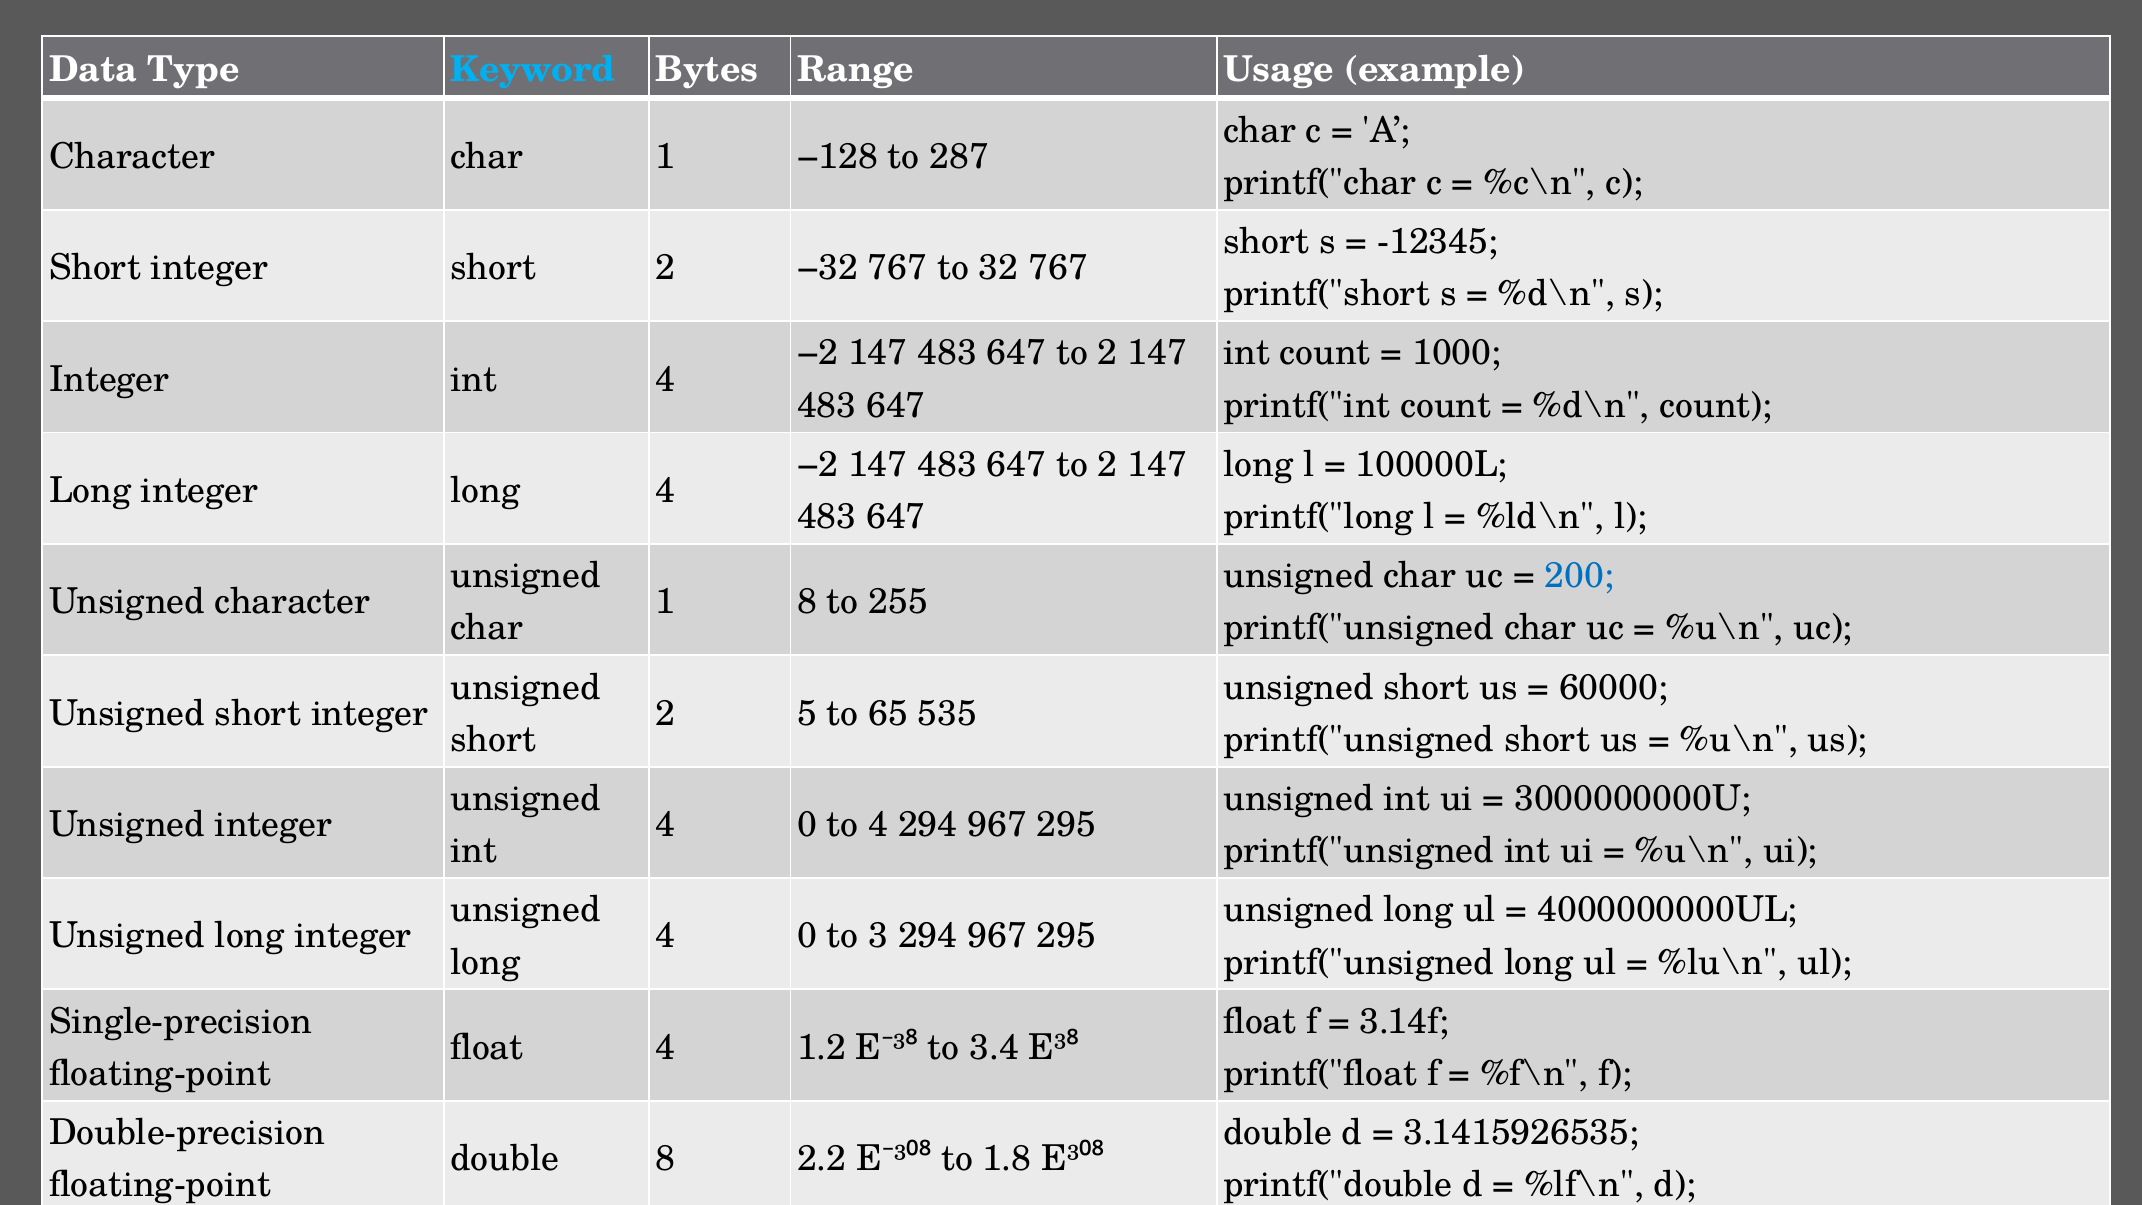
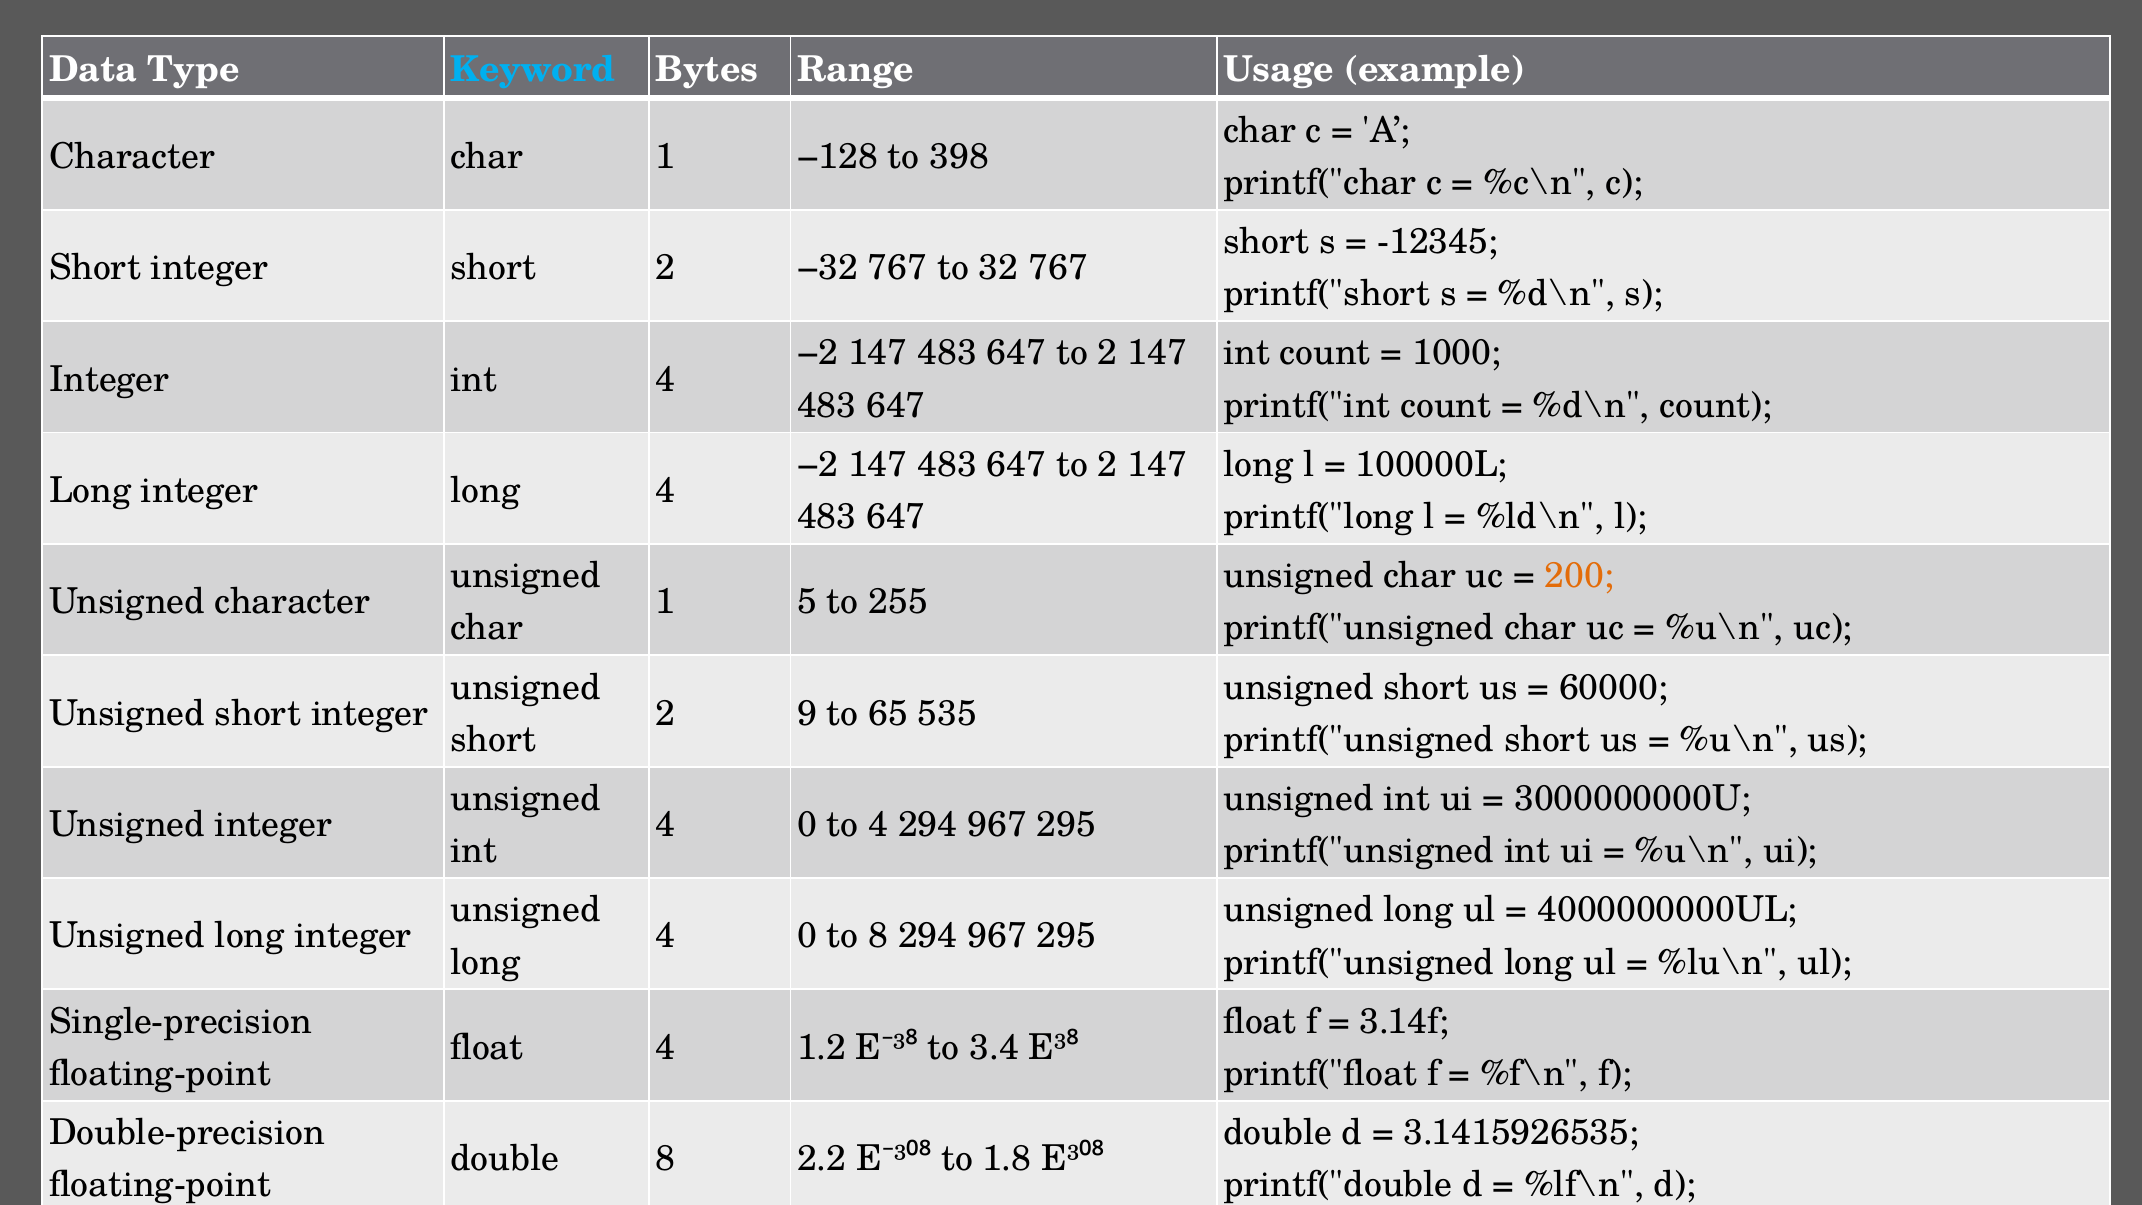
287: 287 -> 398 (959, 156)
200 colour: blue -> orange (1579, 576)
1 8: 8 -> 5 (807, 602)
5: 5 -> 9 (807, 713)
to 3: 3 -> 8 (878, 936)
